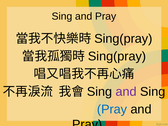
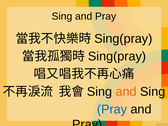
and colour: purple -> orange (126, 92)
